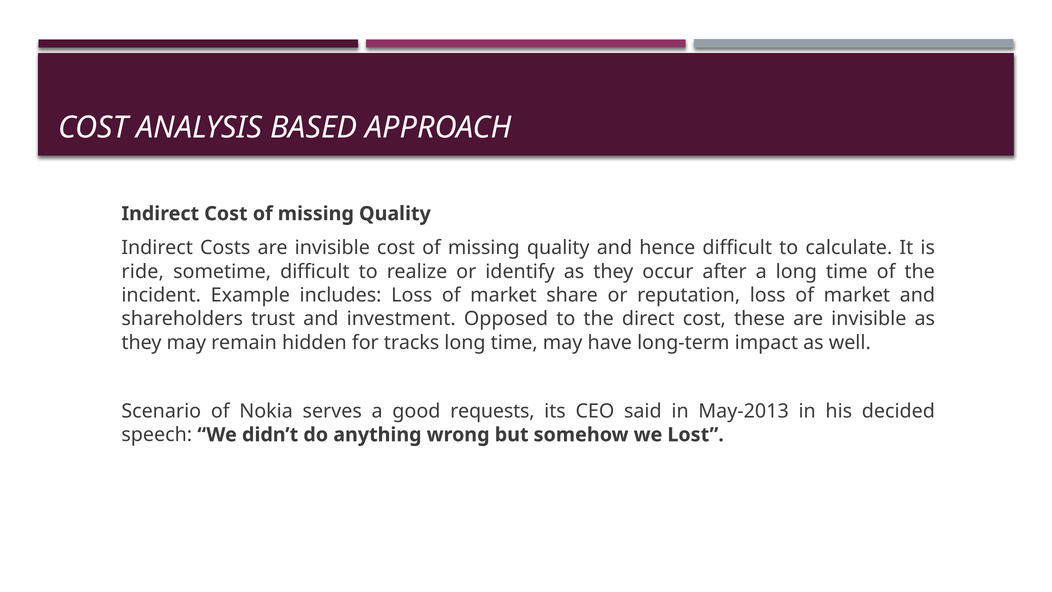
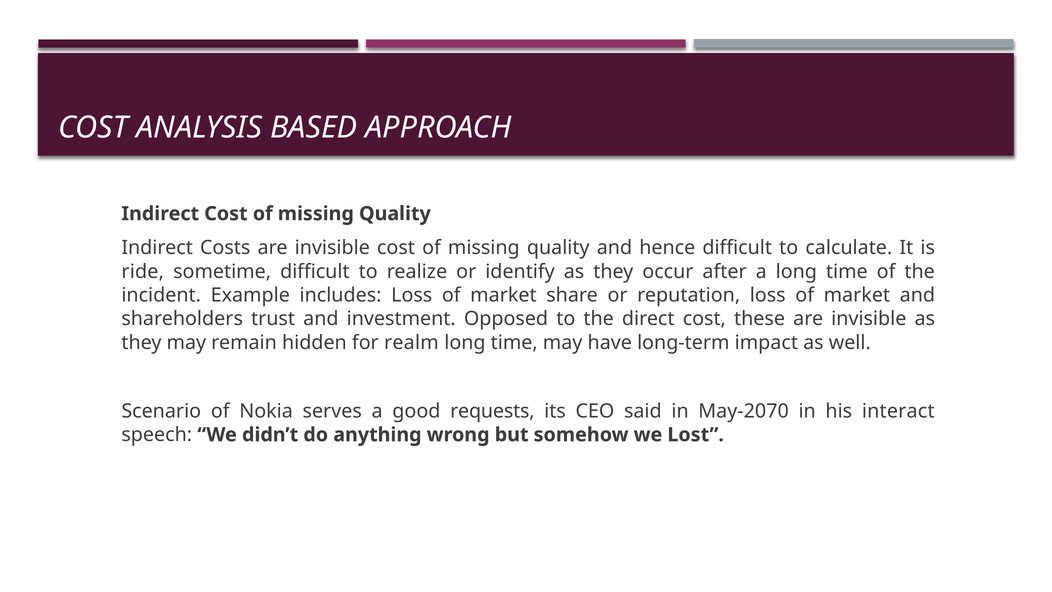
tracks: tracks -> realm (411, 343)
May-2013: May-2013 -> May-2070 (744, 411)
decided: decided -> interact (898, 411)
